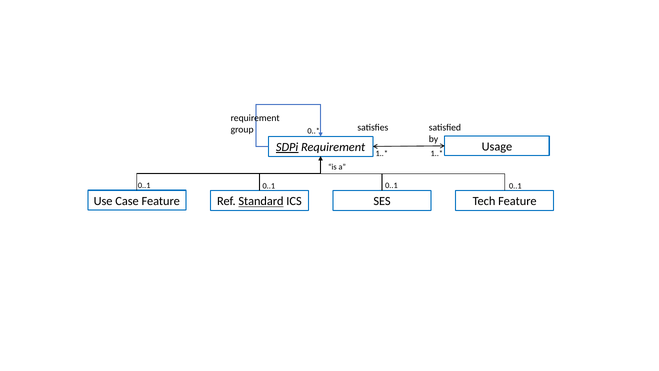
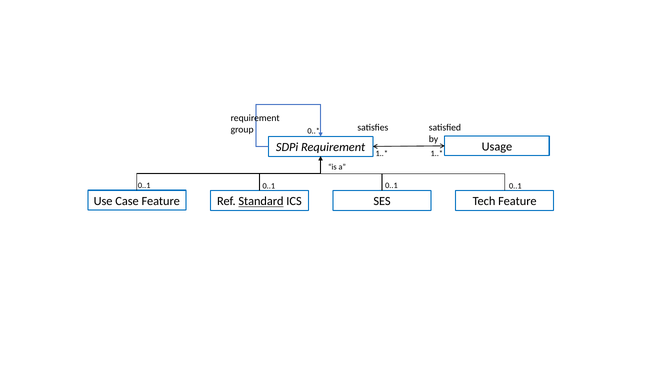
SDPi underline: present -> none (287, 147)
